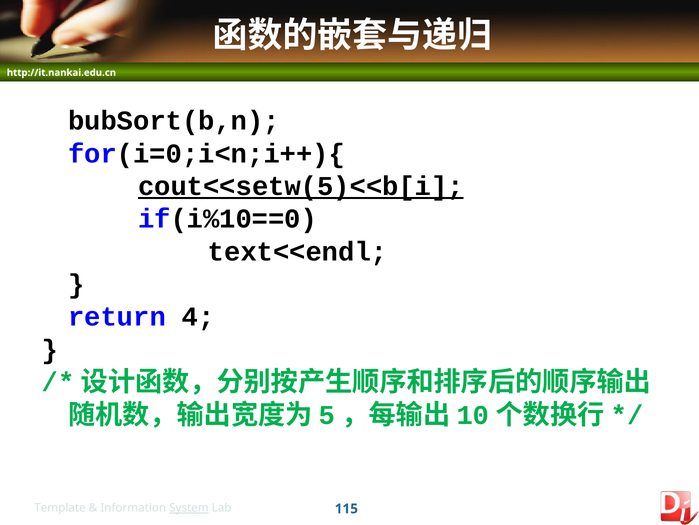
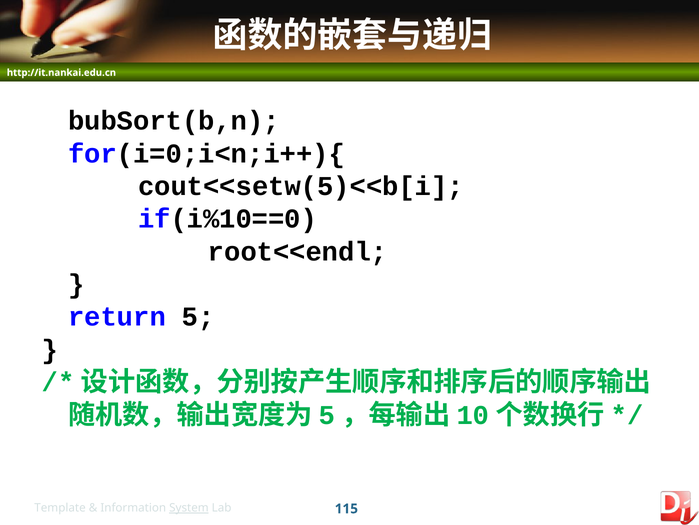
cout<<setw(5)<<b[i underline: present -> none (301, 186)
text<<endl: text<<endl -> root<<endl (298, 251)
4: 4 -> 5 (198, 317)
